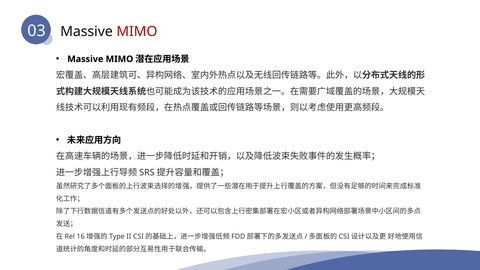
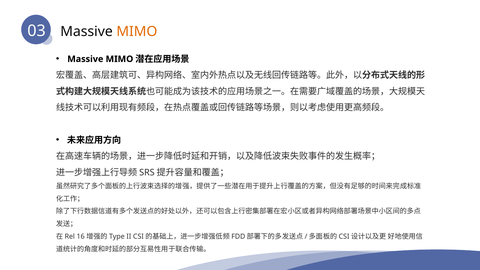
MIMO colour: red -> orange (137, 31)
